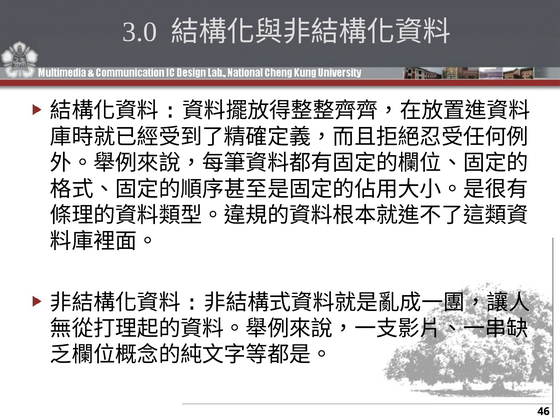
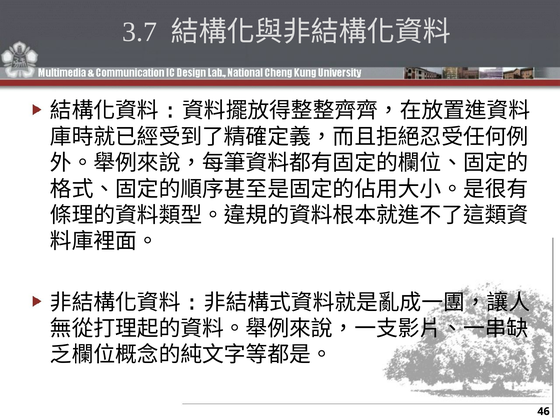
3.0: 3.0 -> 3.7 (140, 32)
